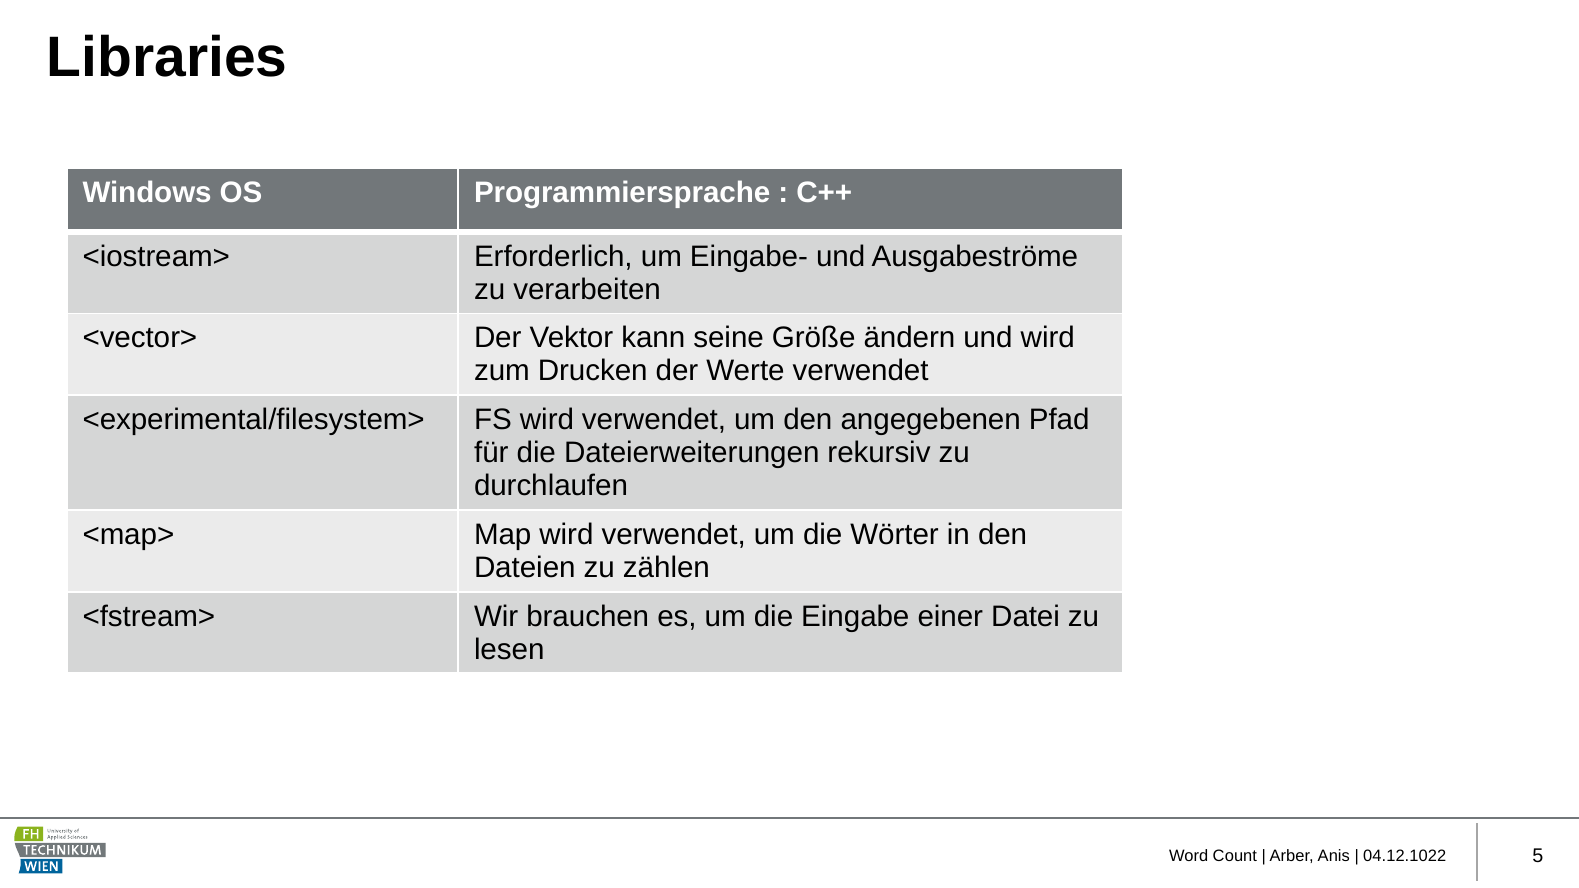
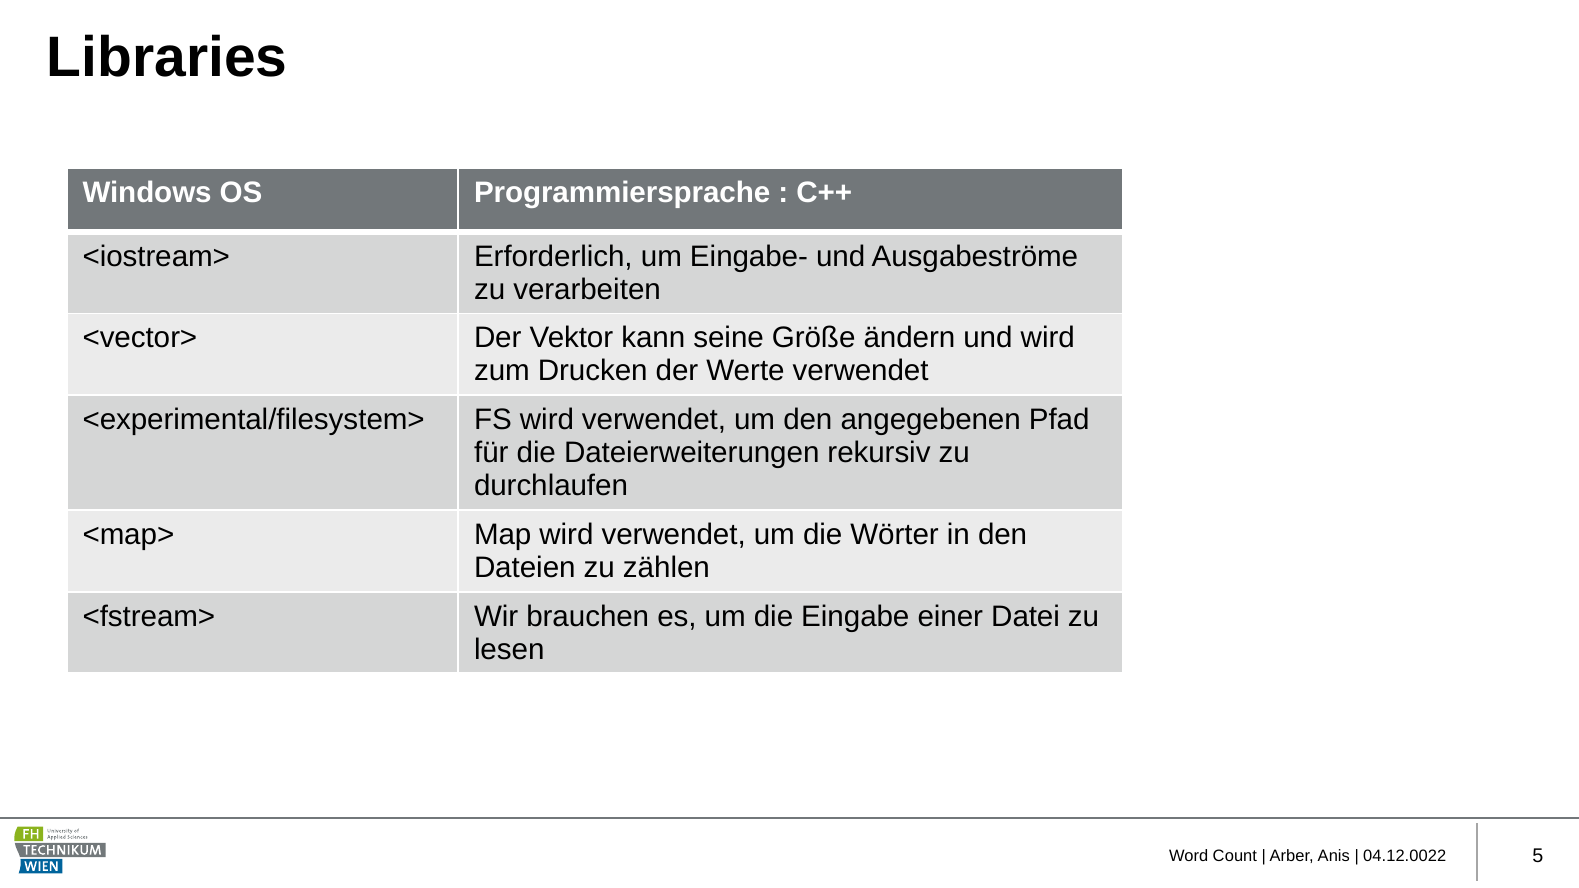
04.12.1022: 04.12.1022 -> 04.12.0022 (1405, 856)
